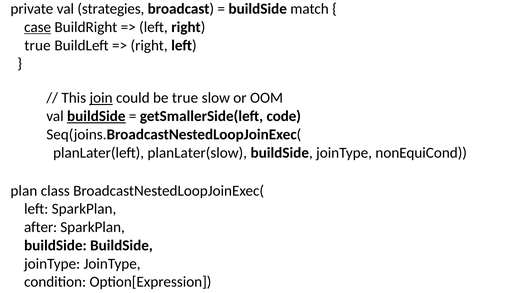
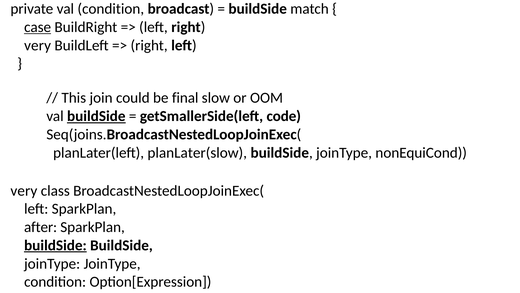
val strategies: strategies -> condition (111, 9)
true: true -> very (38, 45)
join underline: present -> none (101, 98)
be true: true -> final (185, 98)
plan: plan -> very (24, 190)
buildSide underline: none -> present (55, 245)
